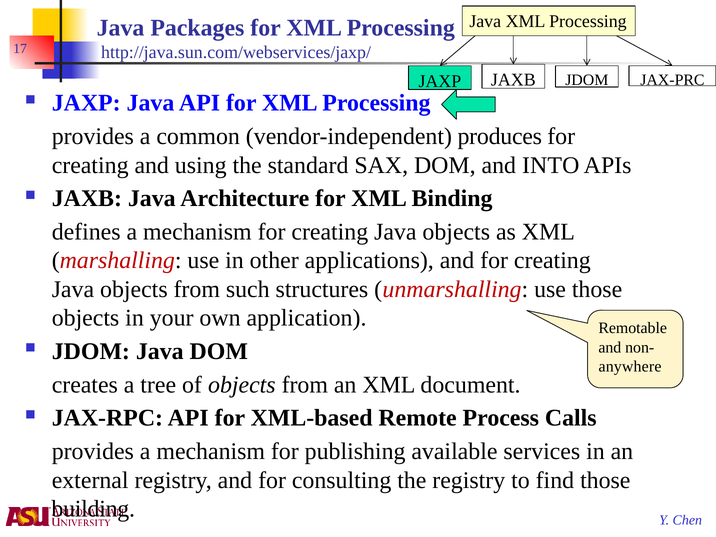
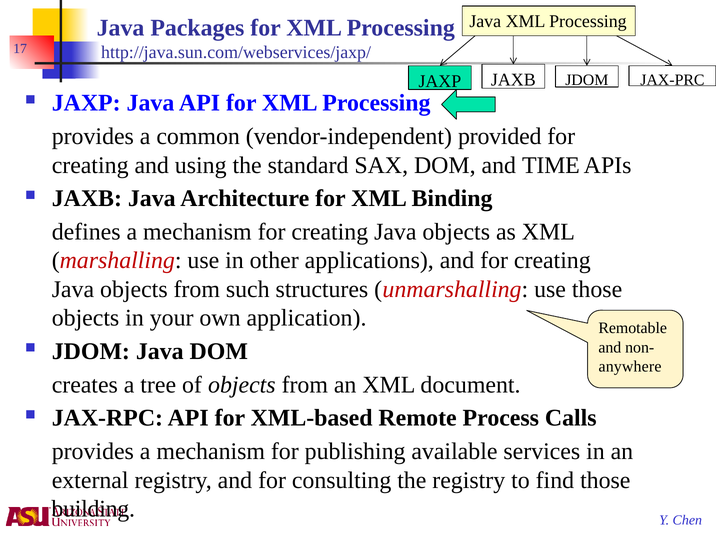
produces: produces -> provided (500, 137)
INTO: INTO -> TIME (551, 165)
